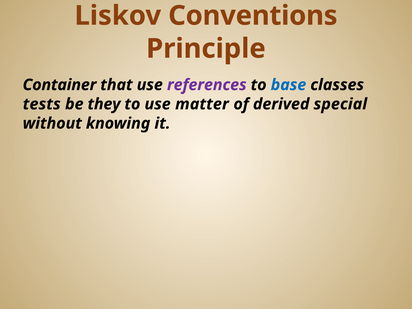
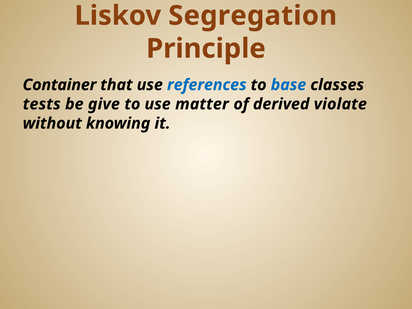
Conventions: Conventions -> Segregation (253, 16)
references colour: purple -> blue (207, 85)
they: they -> give (104, 104)
special: special -> violate (340, 104)
